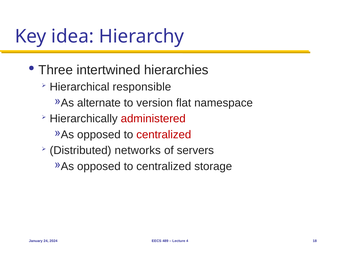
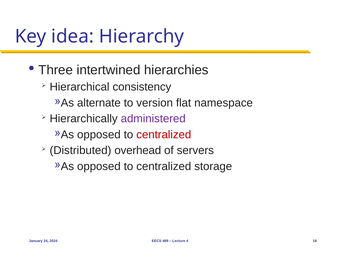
responsible: responsible -> consistency (142, 87)
administered colour: red -> purple (153, 119)
networks: networks -> overhead (138, 150)
